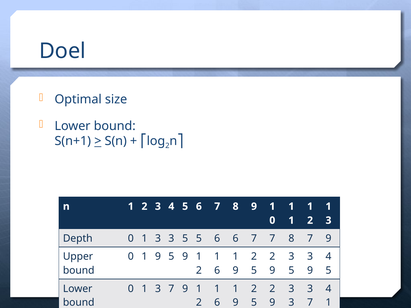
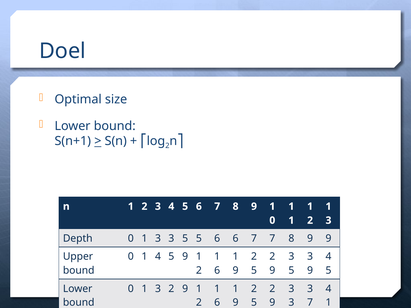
7 7 8 7: 7 -> 9 (310, 239)
0 1 9: 9 -> 4 (158, 257)
1 3 7: 7 -> 2 (171, 289)
